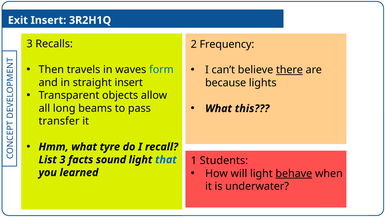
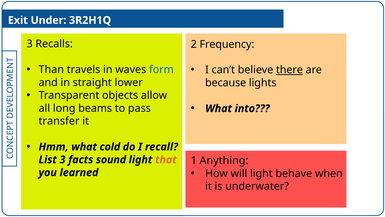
Exit Insert: Insert -> Under (48, 20)
Then: Then -> Than (51, 70)
straight insert: insert -> lower (129, 82)
this: this -> into (252, 108)
tyre: tyre -> cold (110, 147)
Students: Students -> Anything (224, 160)
that colour: blue -> orange (166, 159)
behave underline: present -> none (294, 173)
